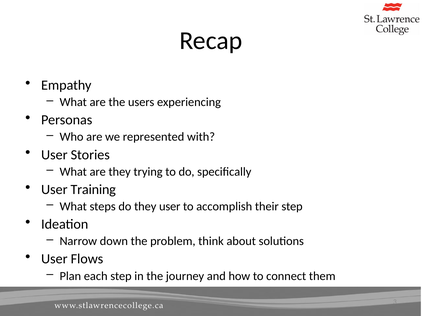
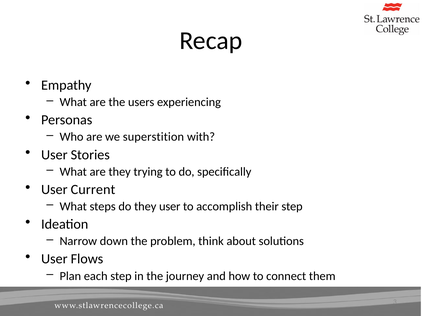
represented: represented -> superstition (153, 137)
Training: Training -> Current (93, 190)
